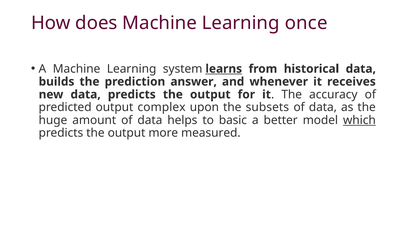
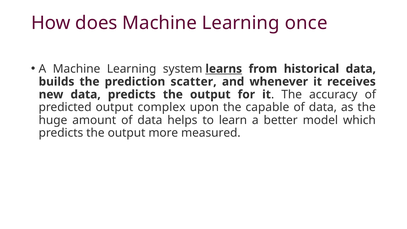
answer: answer -> scatter (194, 82)
subsets: subsets -> capable (267, 107)
basic: basic -> learn (233, 120)
which underline: present -> none (359, 120)
